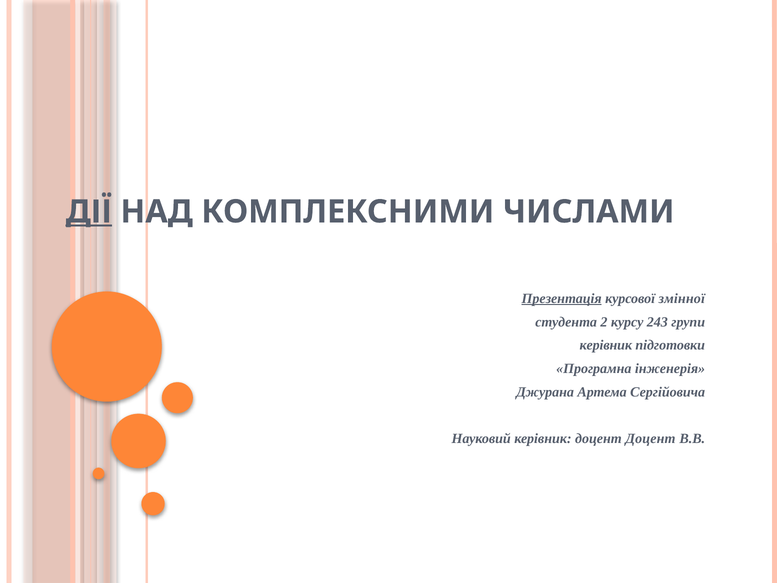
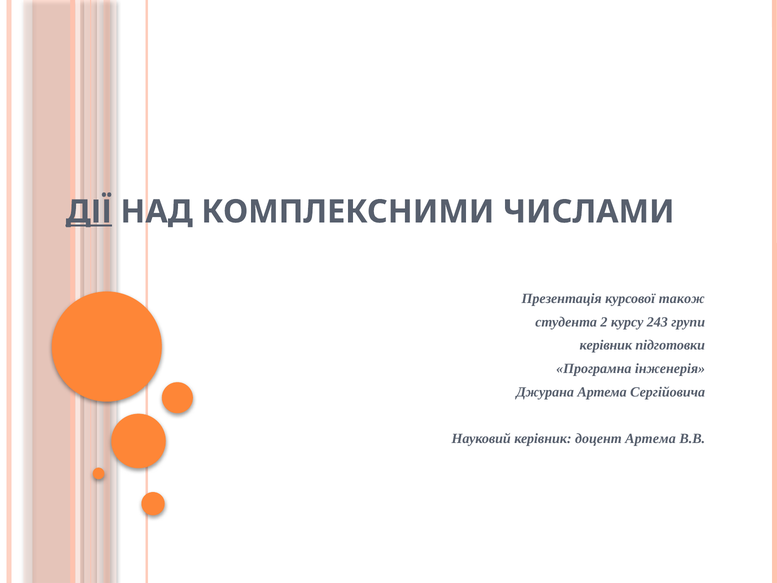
Презентація underline: present -> none (562, 298)
змінної: змінної -> також (682, 298)
доцент Доцент: Доцент -> Артема (650, 439)
